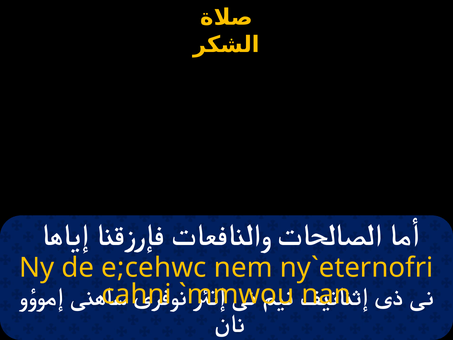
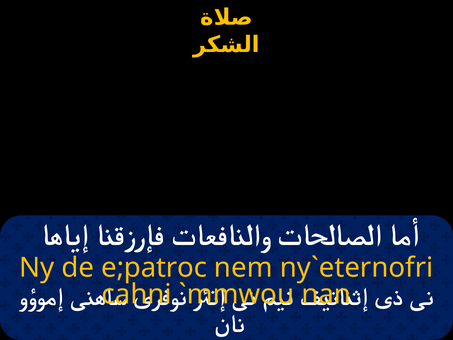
e;cehwc: e;cehwc -> e;patroc (154, 267)
